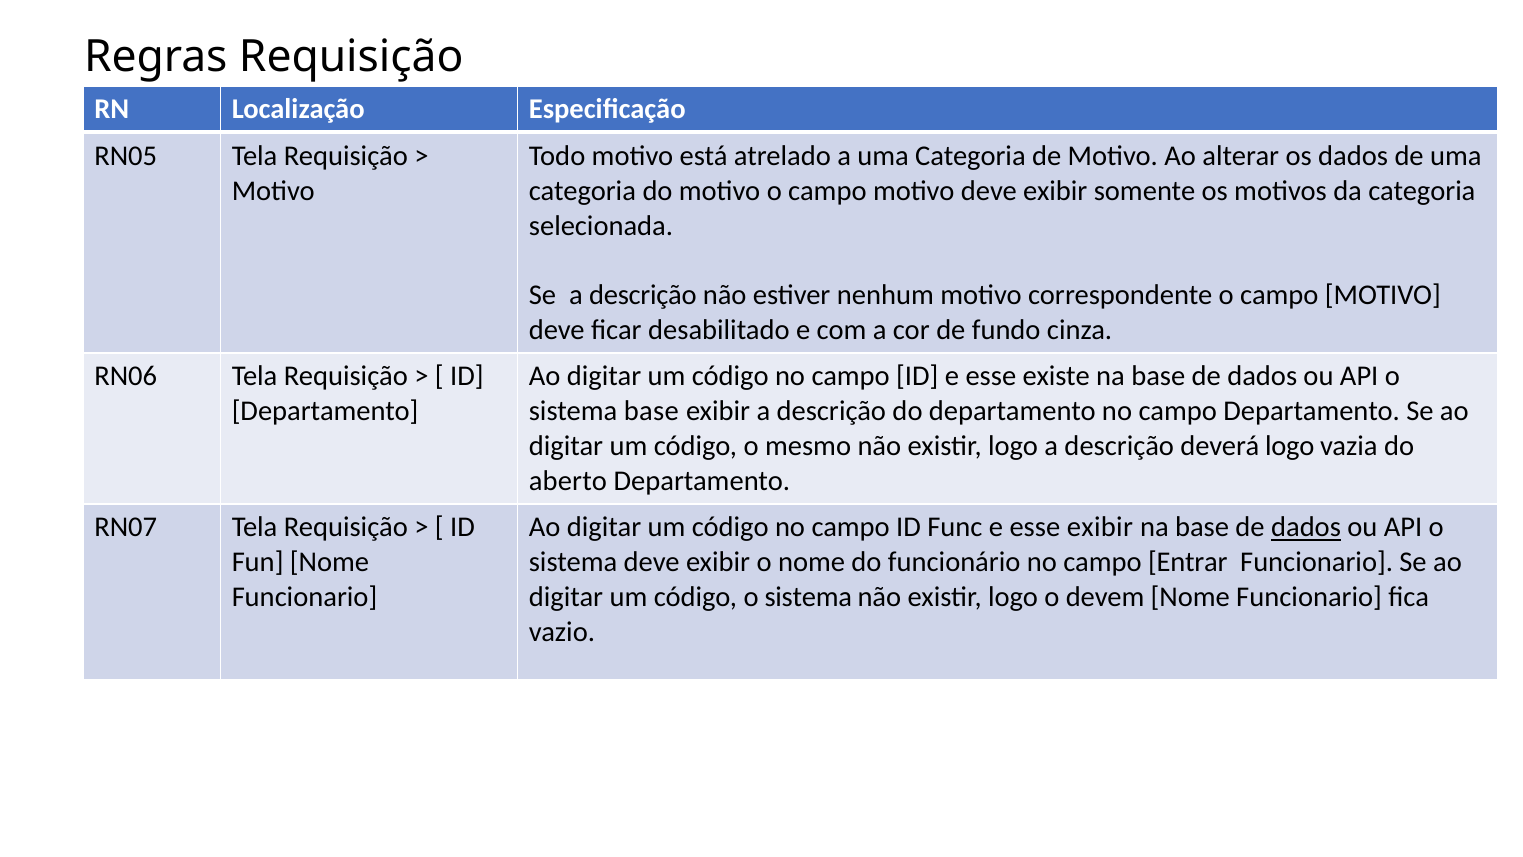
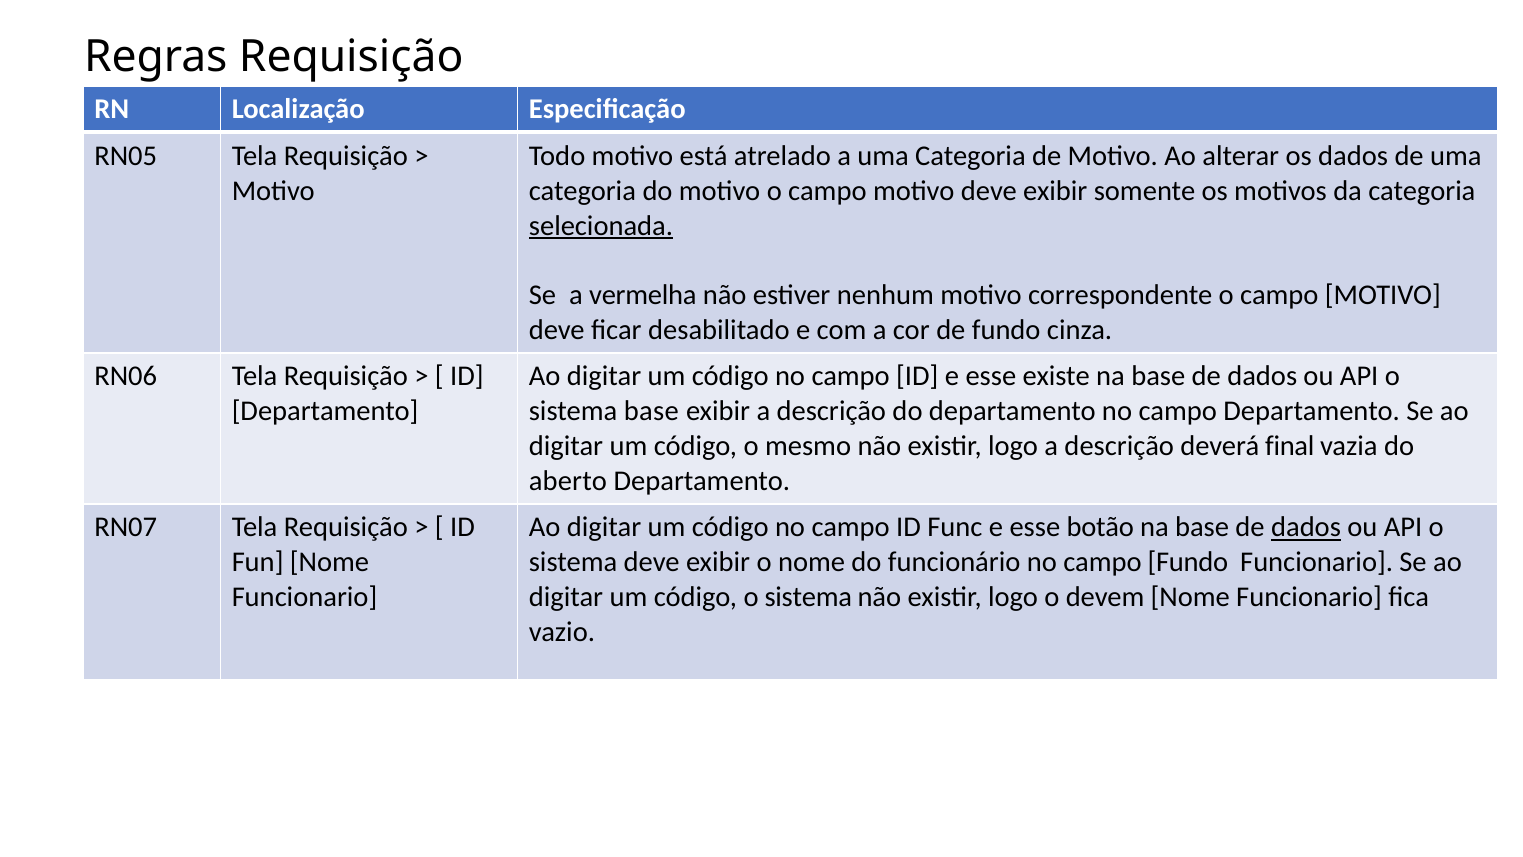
selecionada underline: none -> present (601, 226)
Se a descrição: descrição -> vermelha (643, 295)
deverá logo: logo -> final (1290, 446)
esse exibir: exibir -> botão (1100, 527)
campo Entrar: Entrar -> Fundo (1188, 562)
